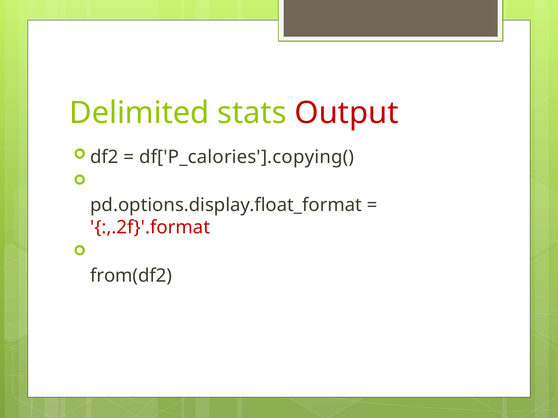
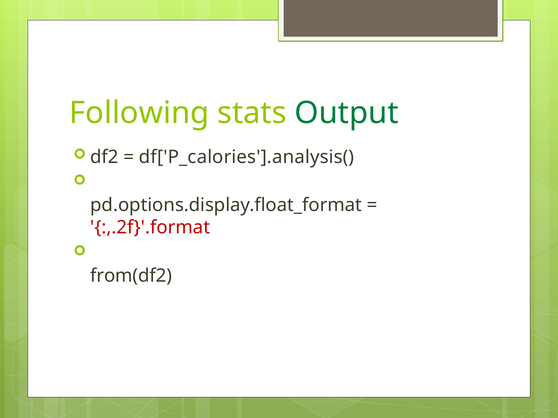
Delimited: Delimited -> Following (139, 113)
Output colour: red -> green (347, 113)
df['P_calories'].copying(: df['P_calories'].copying( -> df['P_calories'].analysis( (247, 157)
